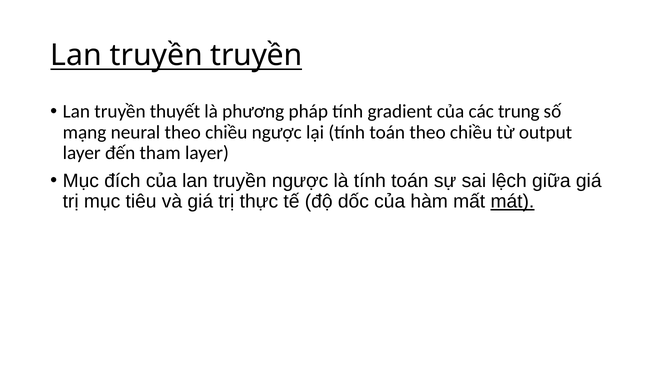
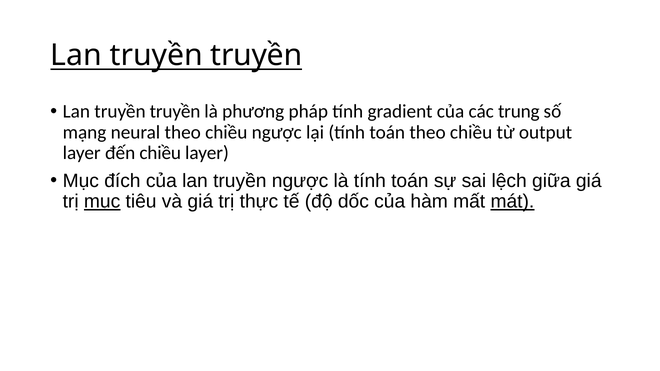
thuyết: thuyết -> truyền (175, 112)
đến tham: tham -> chiều (160, 153)
mục underline: none -> present (102, 202)
